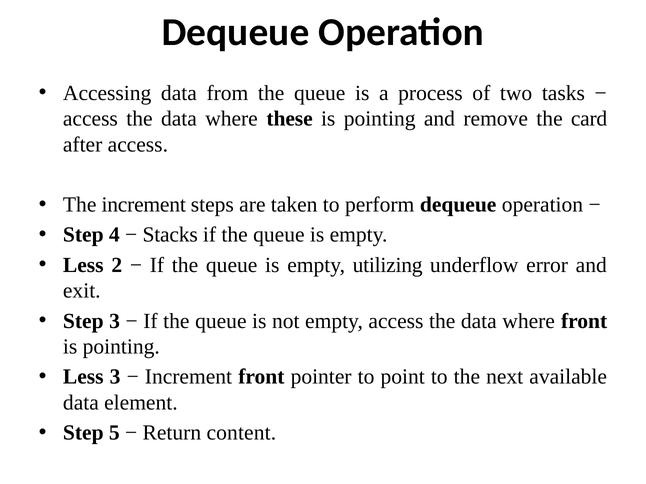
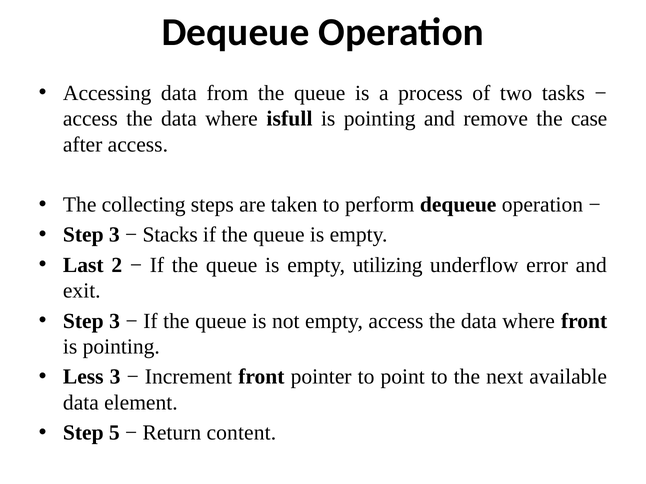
these: these -> isfull (289, 119)
card: card -> case (589, 119)
The increment: increment -> collecting (144, 205)
4: 4 -> 3 (114, 235)
Less: Less -> Last (83, 265)
